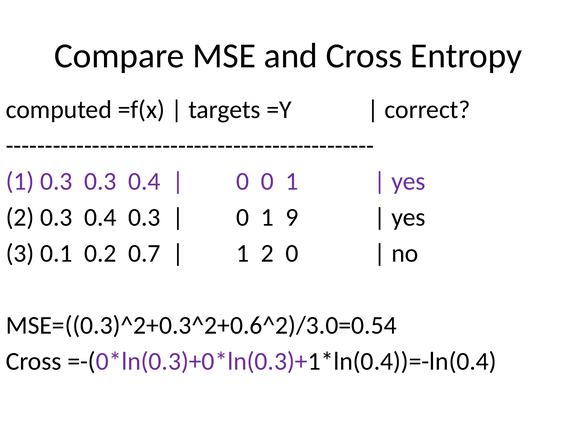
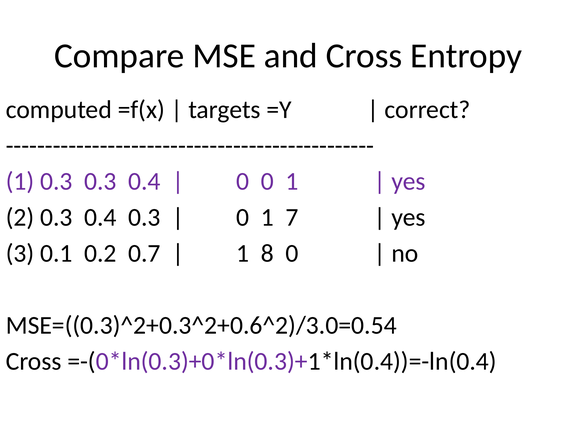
9: 9 -> 7 (292, 217)
1 2: 2 -> 8 (267, 253)
